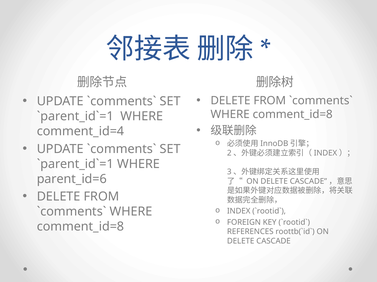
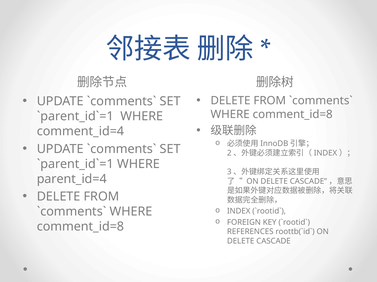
parent_id=6: parent_id=6 -> parent_id=4 (72, 179)
